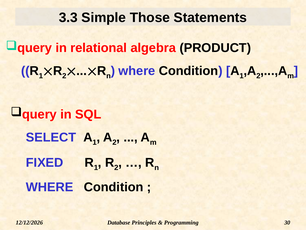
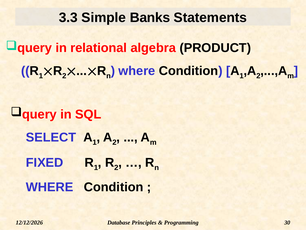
Those: Those -> Banks (150, 18)
